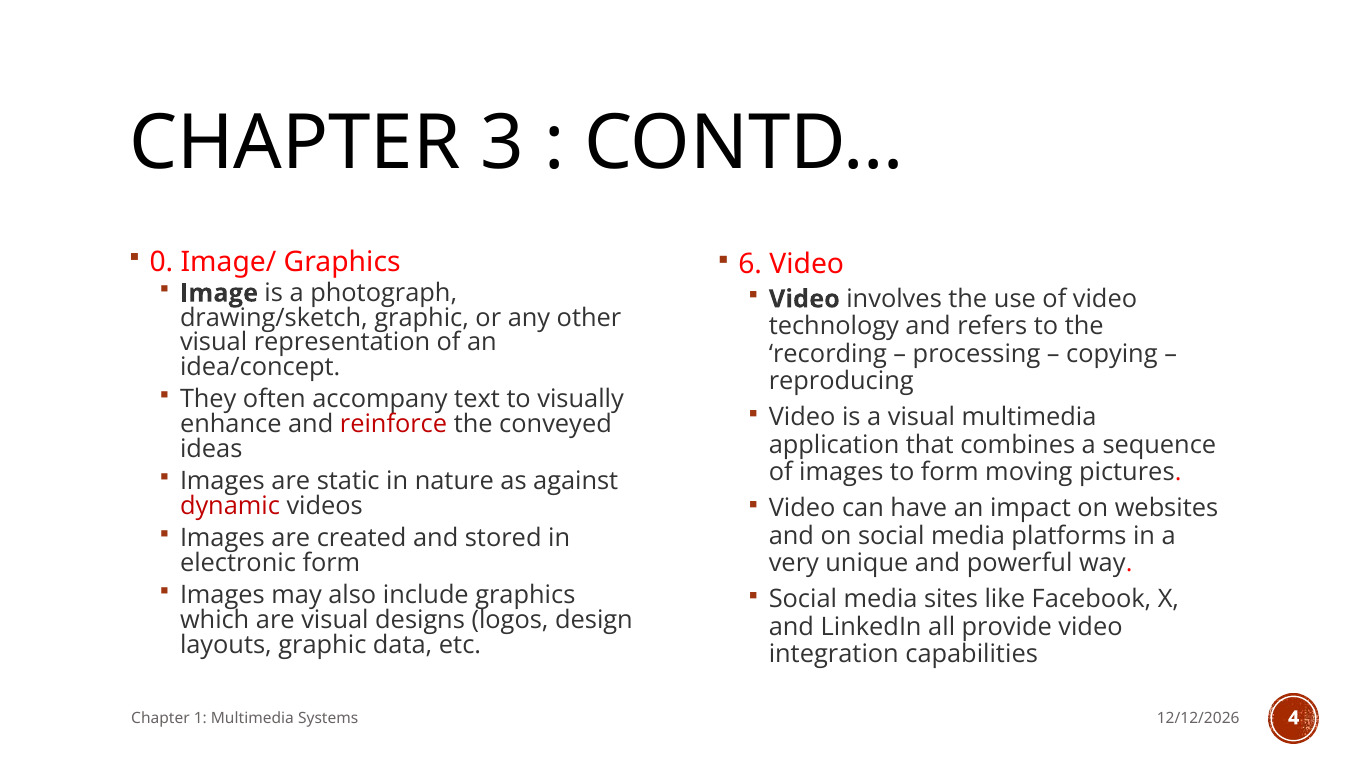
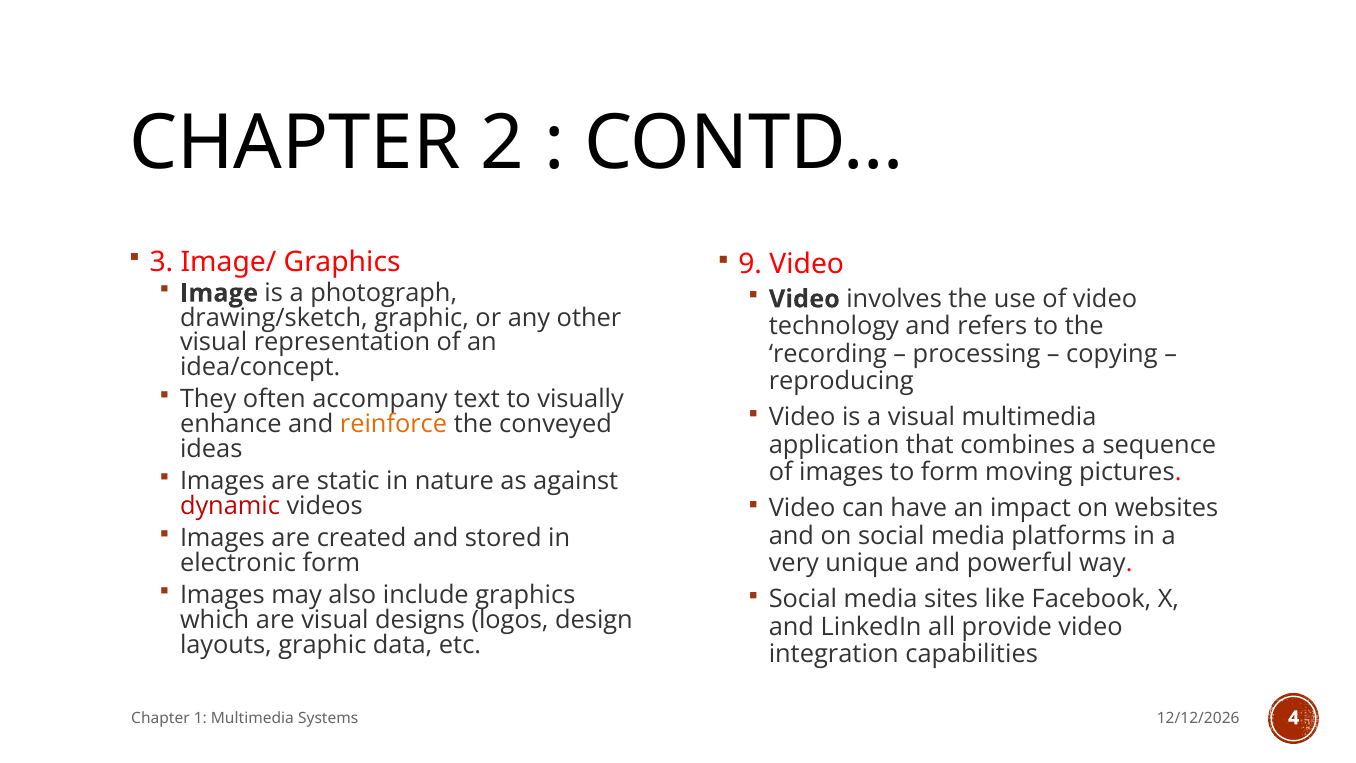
3: 3 -> 2 (502, 143)
0: 0 -> 3 (161, 262)
6: 6 -> 9 (750, 264)
reinforce colour: red -> orange (394, 424)
